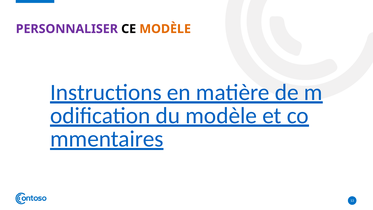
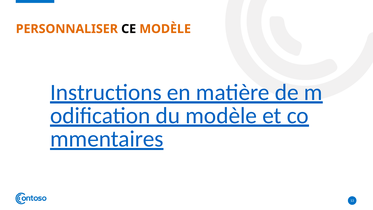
PERSONNALISER colour: purple -> orange (67, 29)
